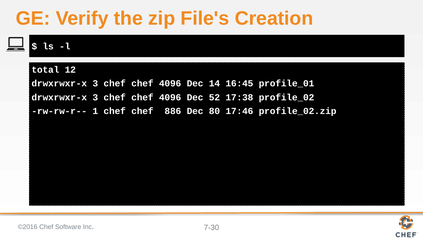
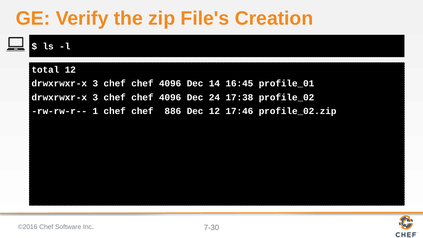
52: 52 -> 24 (214, 97)
Dec 80: 80 -> 12 (214, 111)
